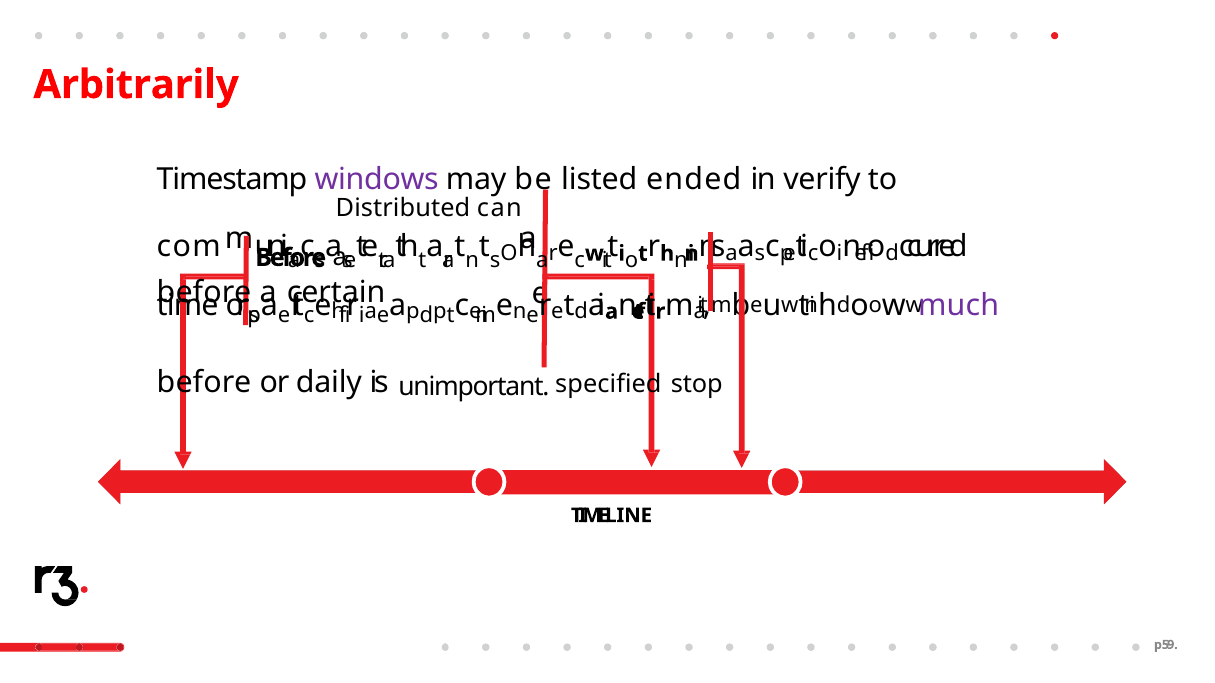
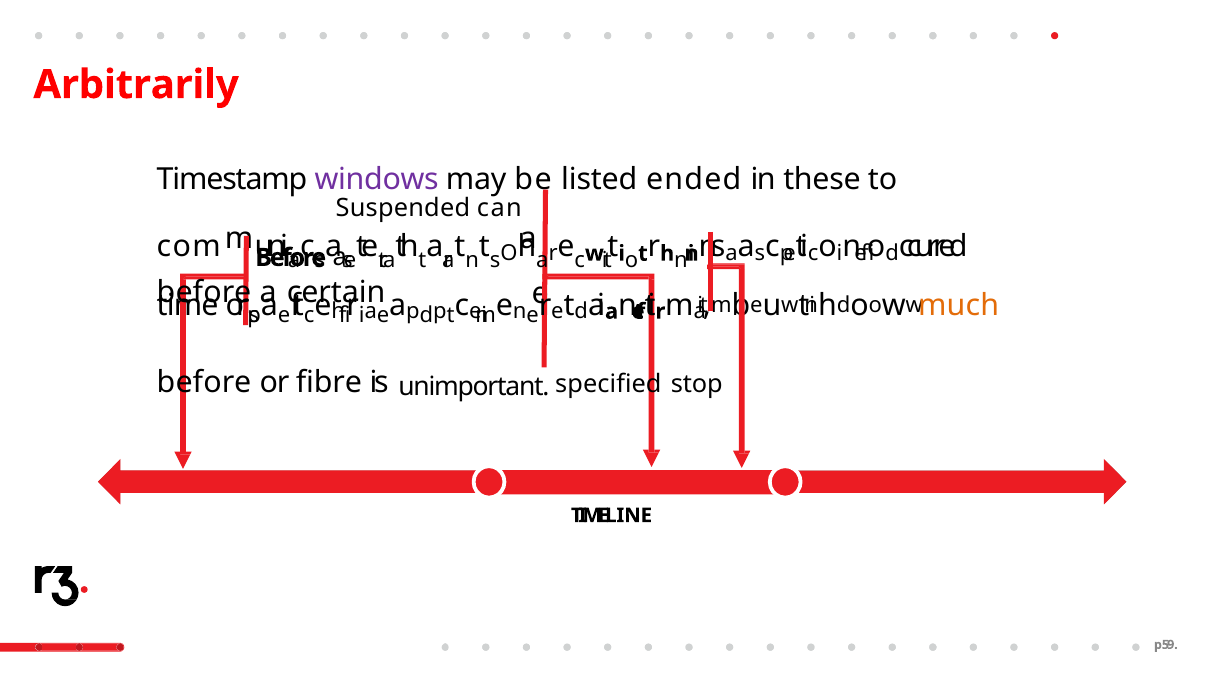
verify: verify -> these (822, 180)
Distributed: Distributed -> Suspended (403, 209)
much colour: purple -> orange (959, 305)
daily: daily -> fibre (329, 382)
